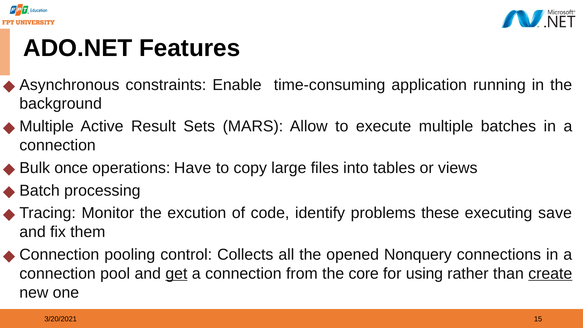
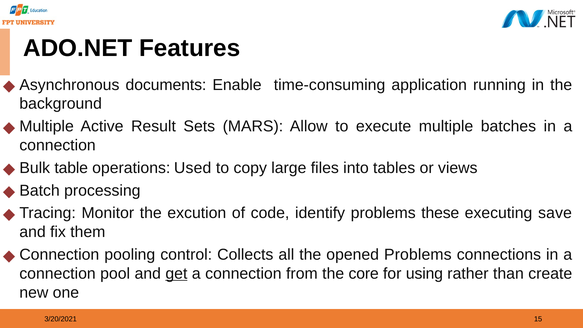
constraints: constraints -> documents (166, 85)
once: once -> table (71, 168)
Have: Have -> Used (193, 168)
opened Nonquery: Nonquery -> Problems (418, 255)
create underline: present -> none (550, 273)
